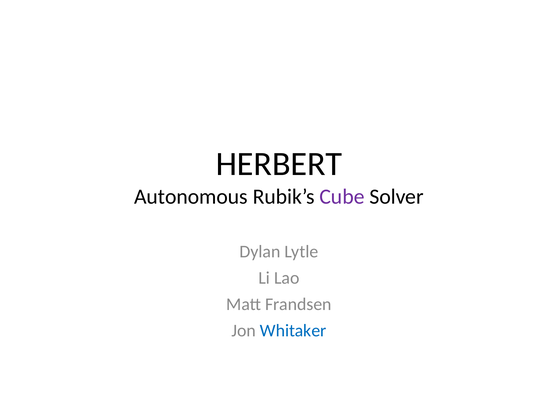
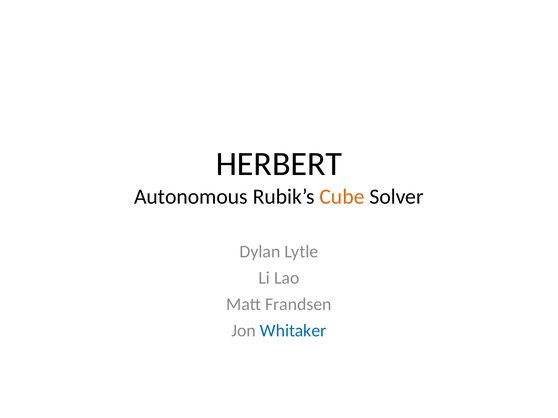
Cube colour: purple -> orange (342, 197)
